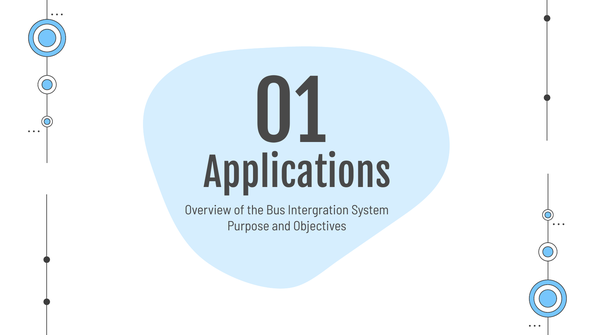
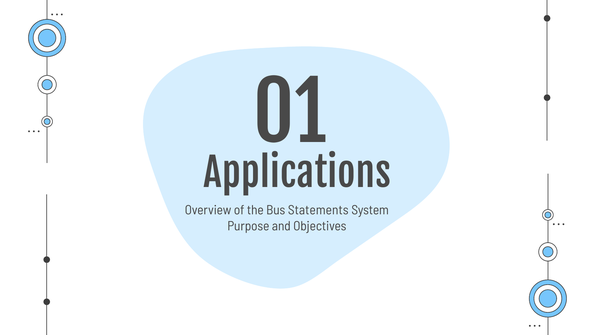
Intergration: Intergration -> Statements (318, 210)
